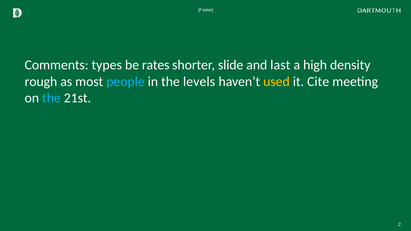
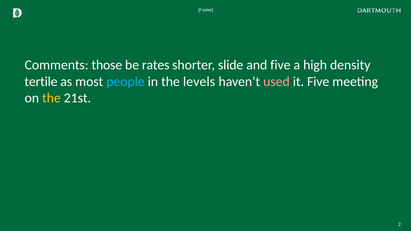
types: types -> those (107, 65)
and last: last -> five (280, 65)
rough: rough -> tertile (41, 82)
used colour: yellow -> pink (276, 82)
it Cite: Cite -> Five (318, 82)
the colour: light blue -> yellow (51, 98)
